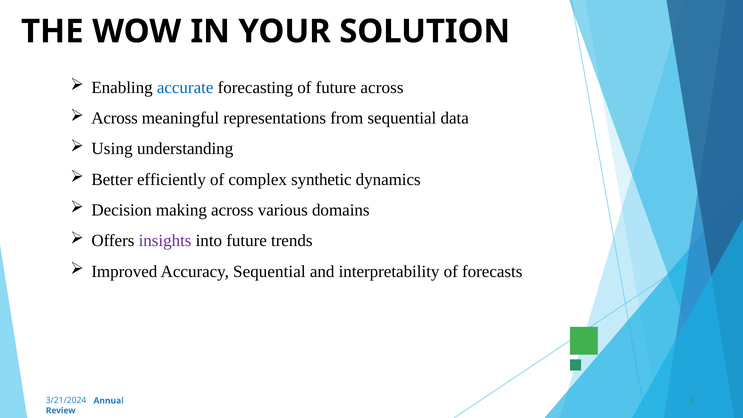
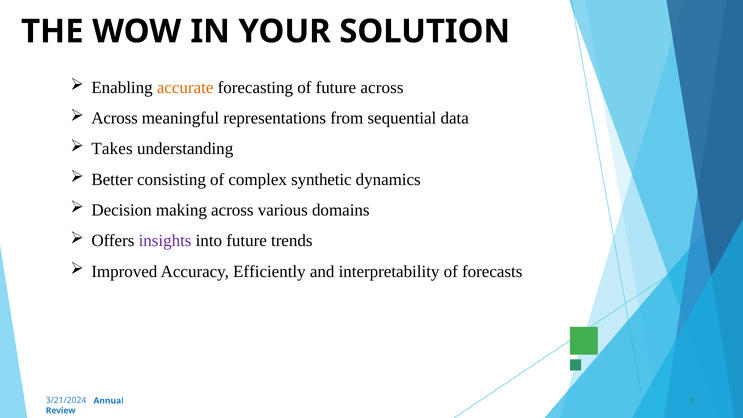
accurate colour: blue -> orange (185, 88)
Using: Using -> Takes (112, 149)
efficiently: efficiently -> consisting (171, 179)
Accuracy Sequential: Sequential -> Efficiently (269, 271)
